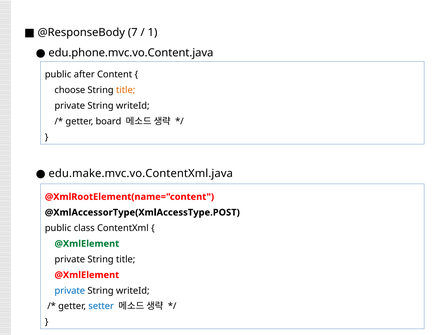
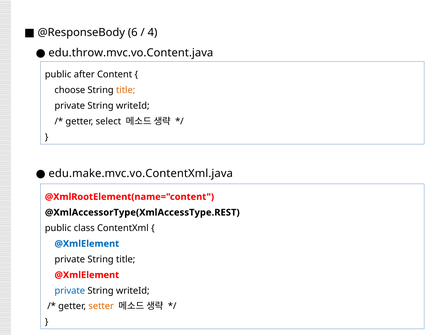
7: 7 -> 6 (133, 33)
1: 1 -> 4 (152, 33)
edu.phone.mvc.vo.Content.java: edu.phone.mvc.vo.Content.java -> edu.throw.mvc.vo.Content.java (131, 53)
board: board -> select (108, 122)
@XmlAccessorType(XmlAccessType.POST: @XmlAccessorType(XmlAccessType.POST -> @XmlAccessorType(XmlAccessType.REST (142, 213)
@XmlElement colour: green -> blue (87, 244)
setter colour: blue -> orange (101, 306)
